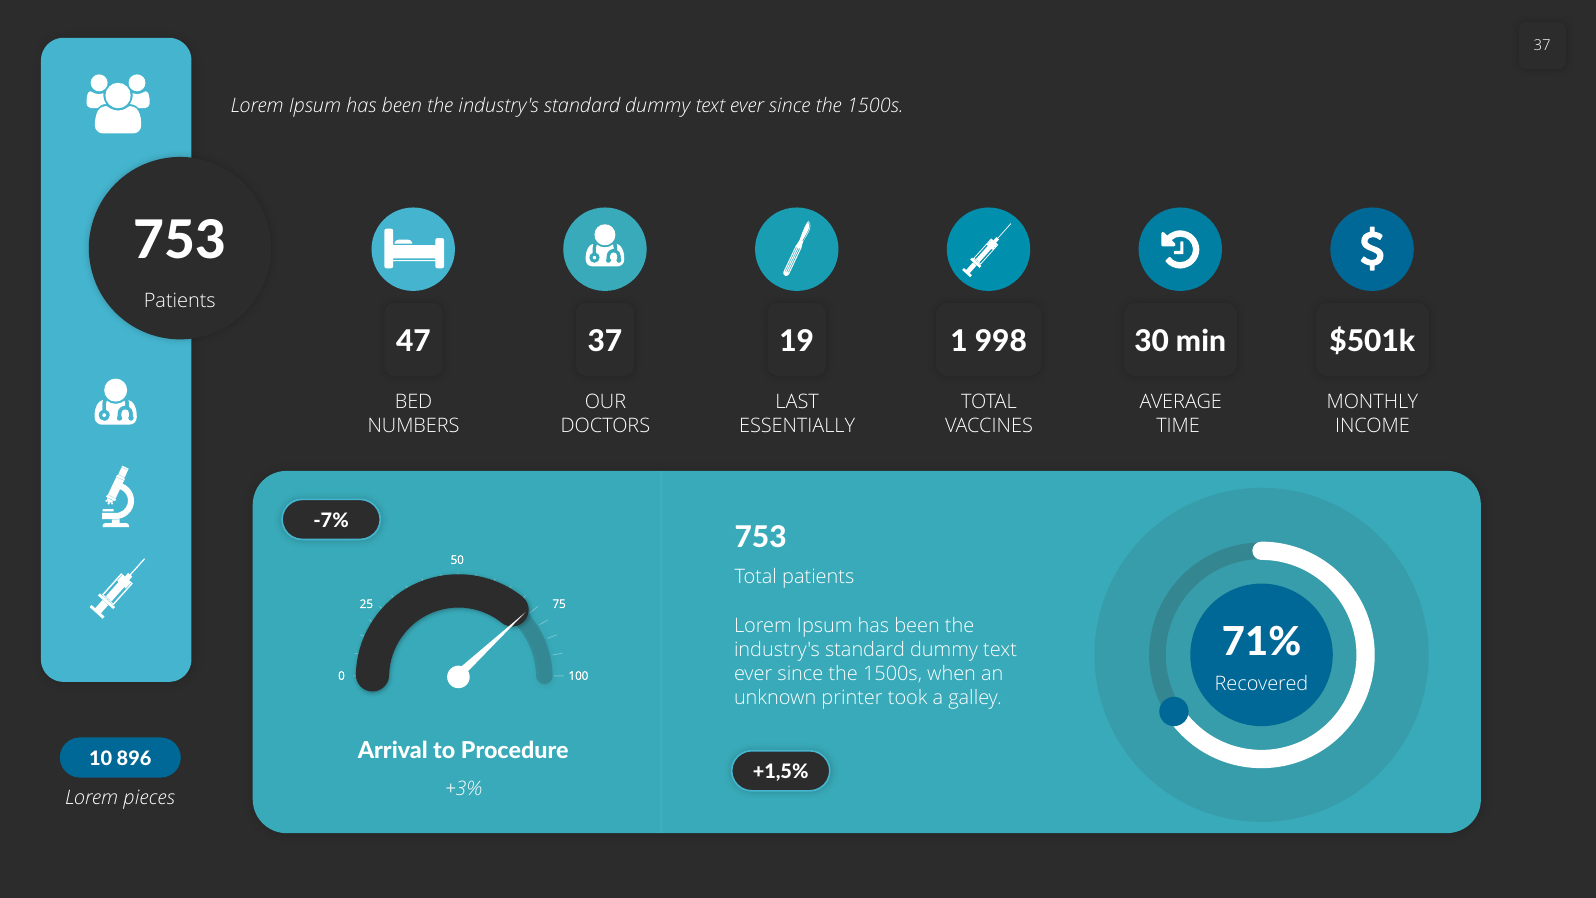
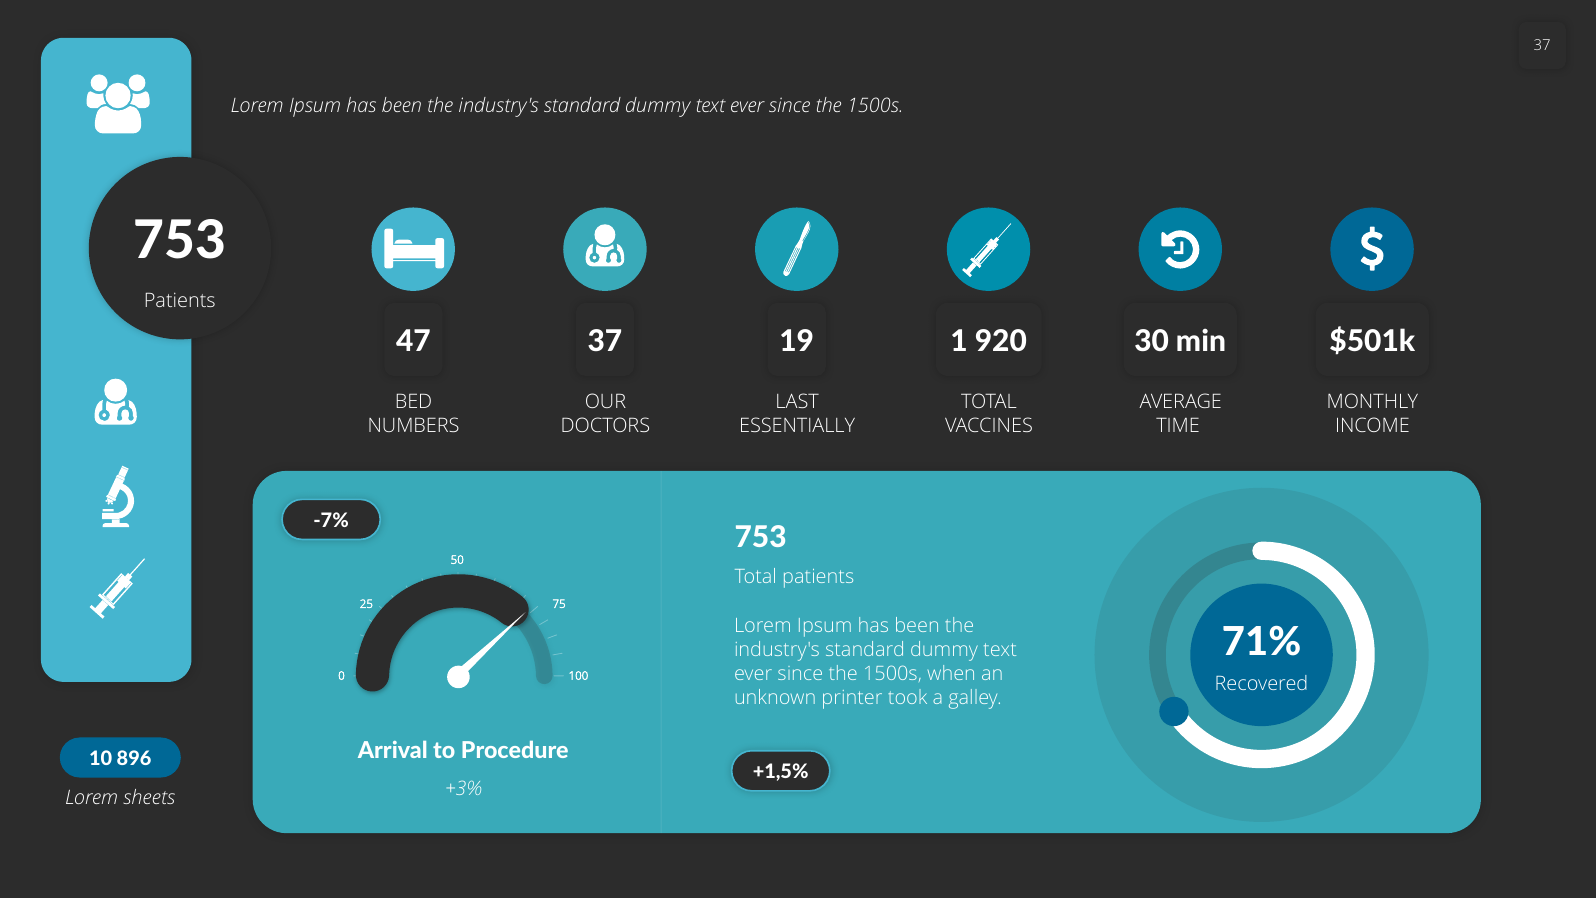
998: 998 -> 920 (1001, 341)
pieces: pieces -> sheets (149, 798)
